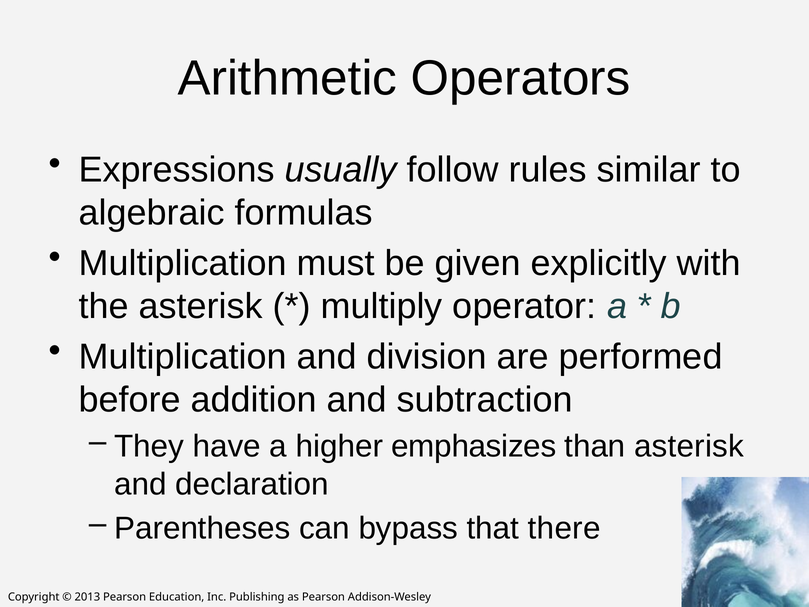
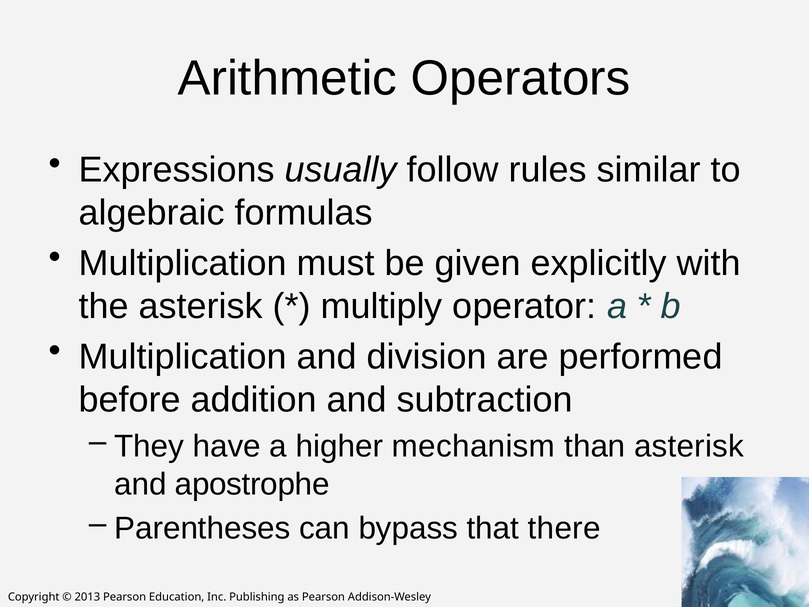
emphasizes: emphasizes -> mechanism (474, 446)
declaration: declaration -> apostrophe (252, 484)
